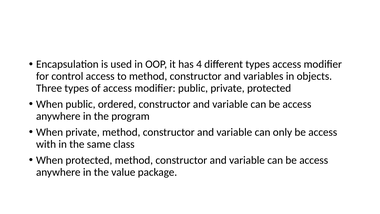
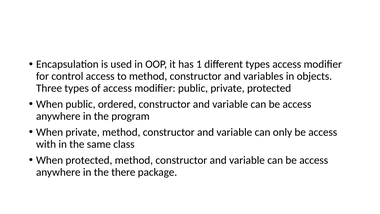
4: 4 -> 1 (199, 64)
value: value -> there (123, 172)
